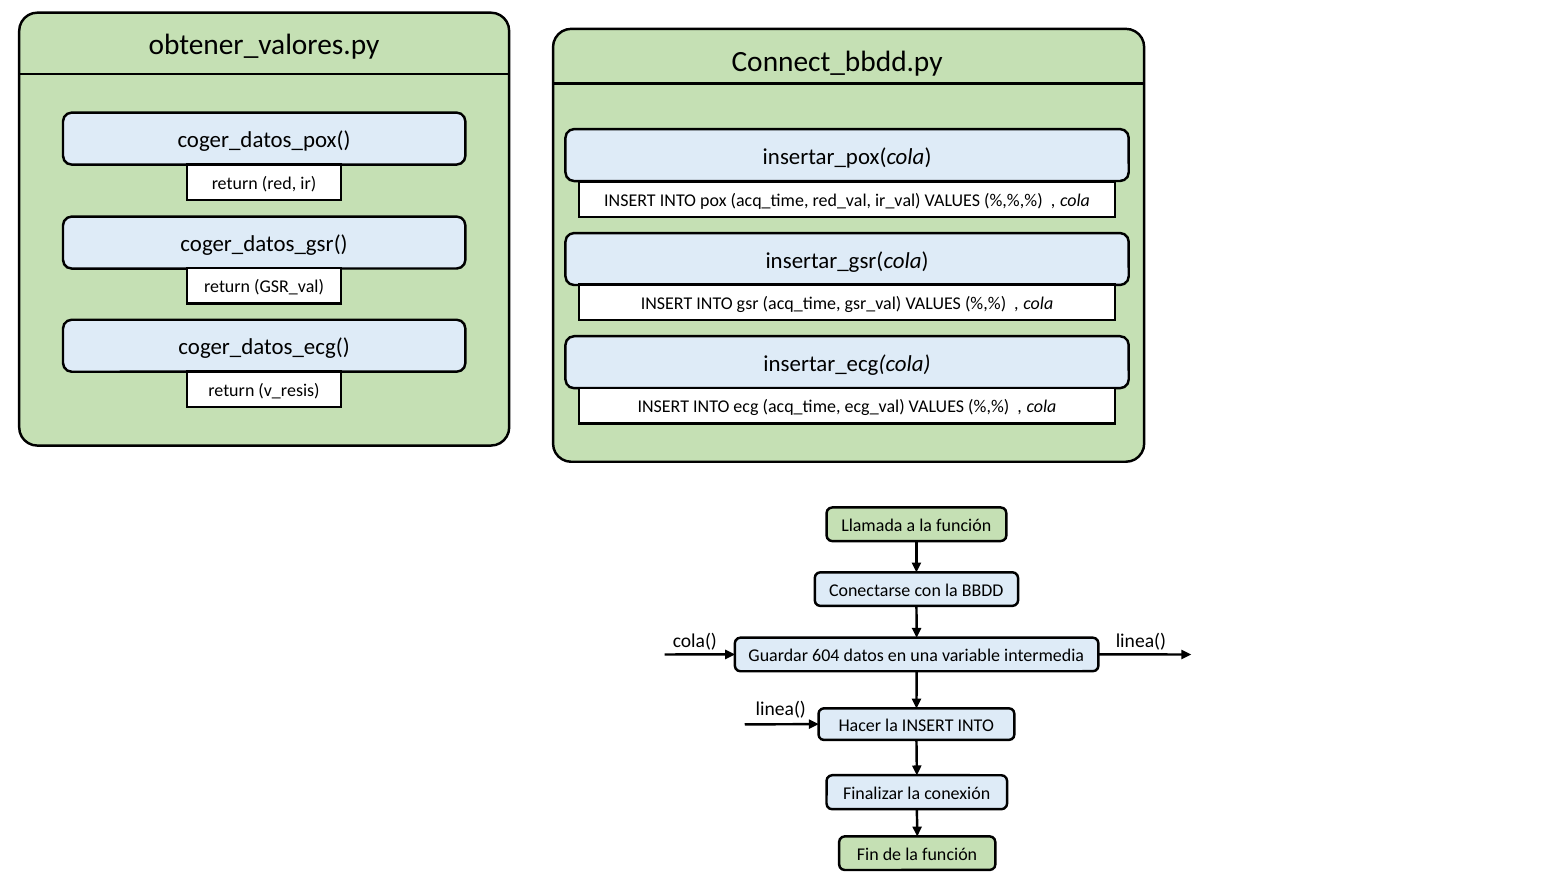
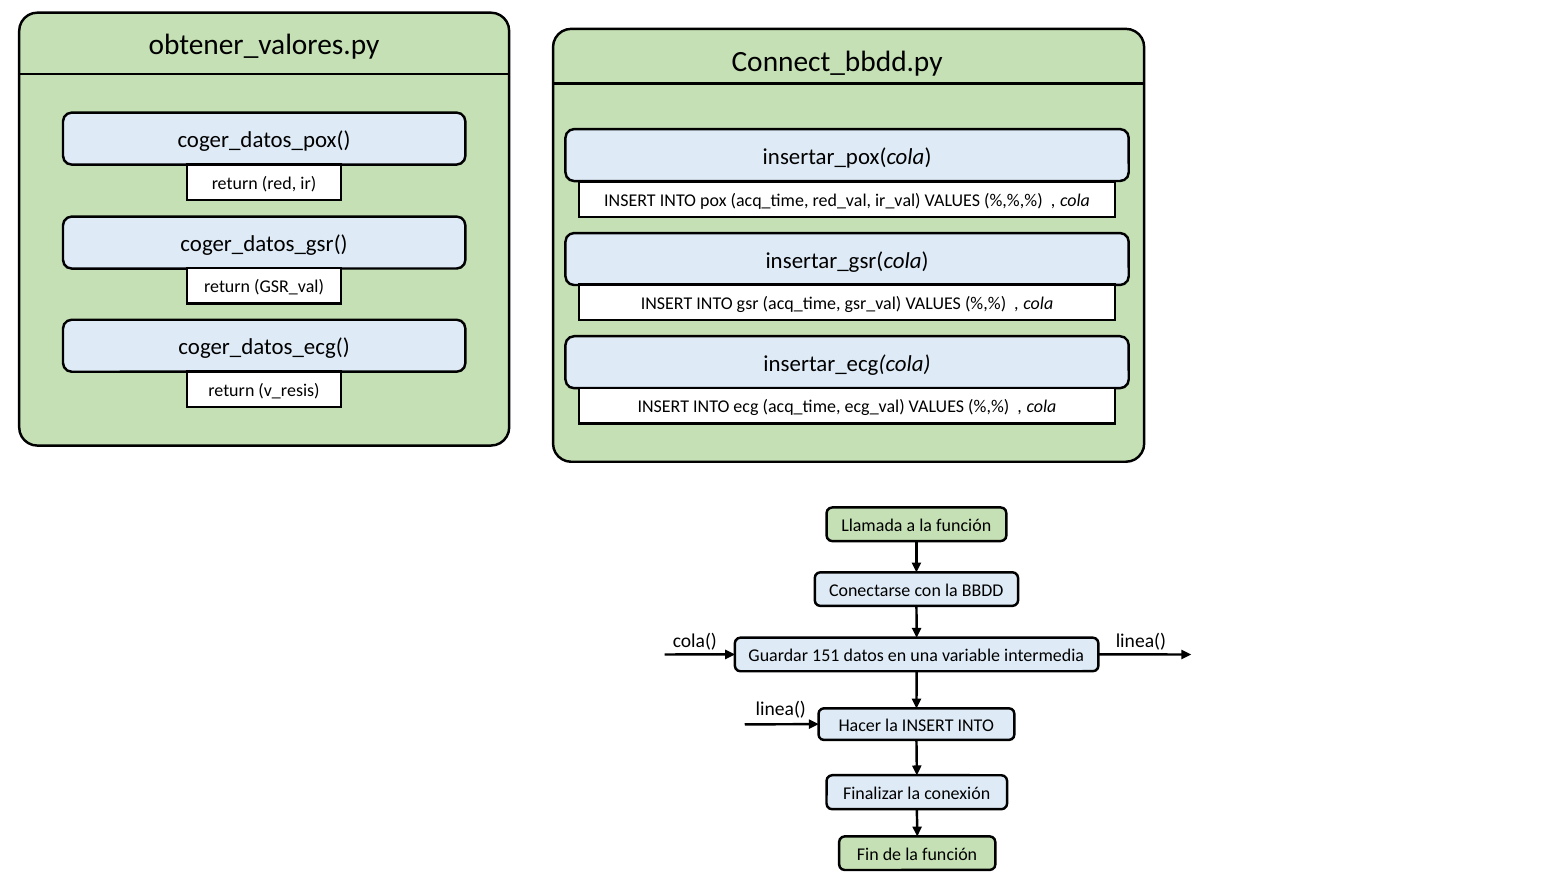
604: 604 -> 151 (826, 656)
